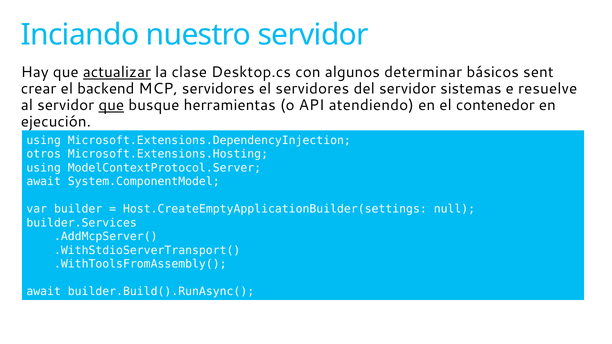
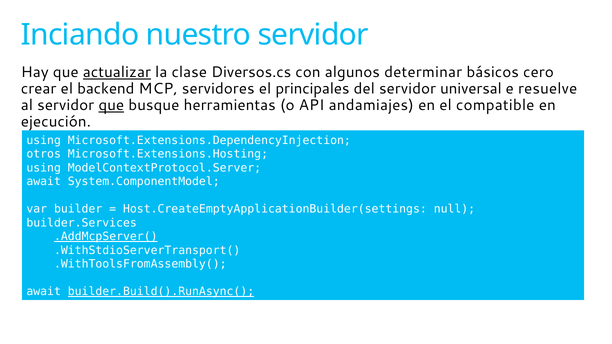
Desktop.cs: Desktop.cs -> Diversos.cs (251, 72)
sent: sent -> cero (538, 72)
el servidores: servidores -> principales (312, 89)
sistemas: sistemas -> universal (471, 89)
atendiendo: atendiendo -> andamiajes (371, 105)
contenedor: contenedor -> compatible (495, 105)
.AddMcpServer( underline: none -> present (106, 237)
builder.Build().RunAsync( underline: none -> present (161, 292)
